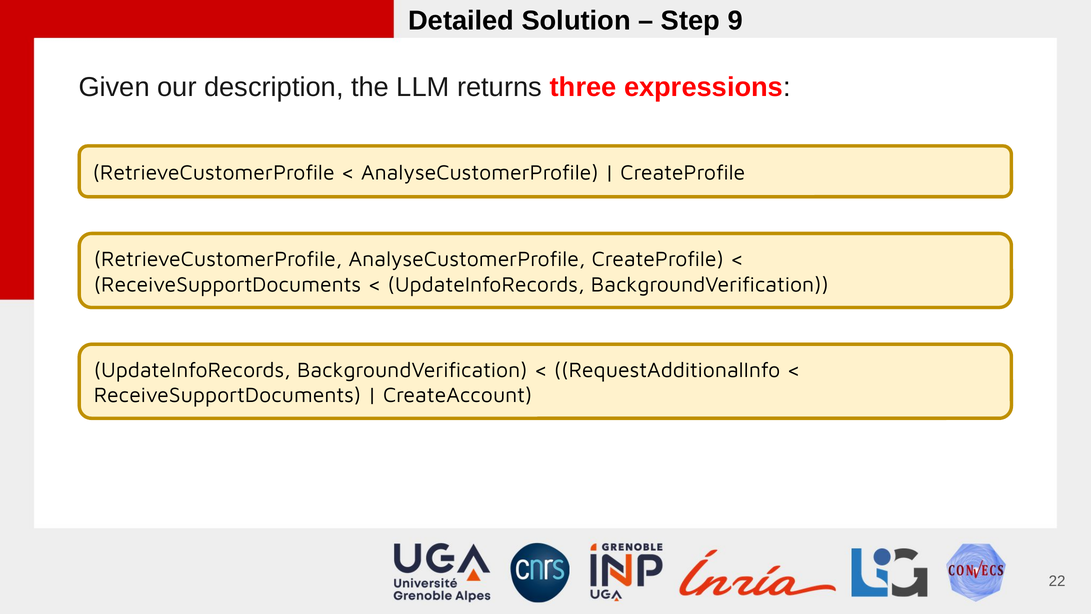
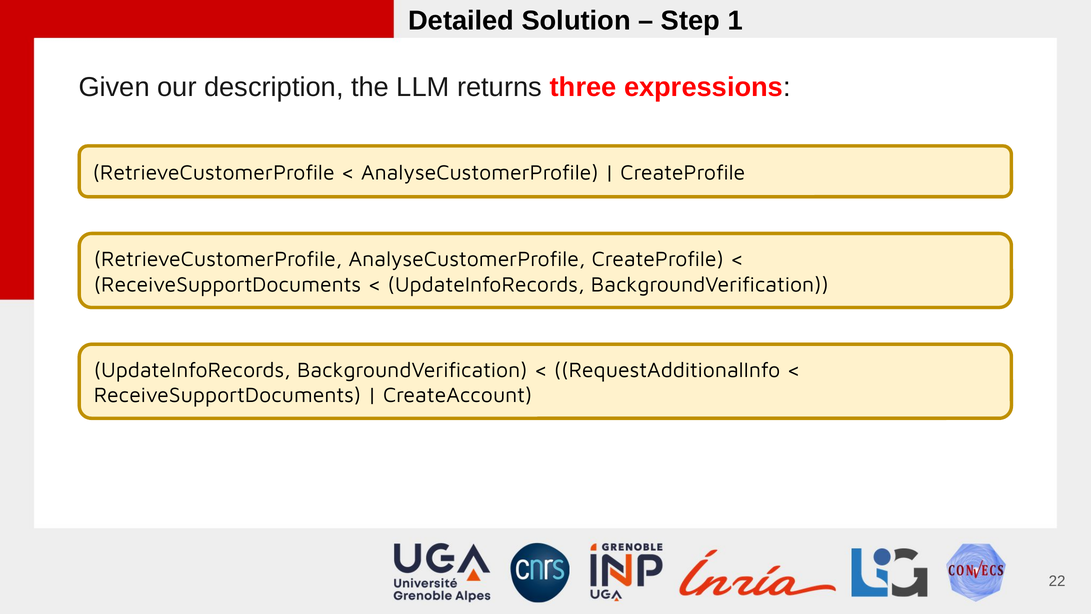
9: 9 -> 1 (735, 21)
